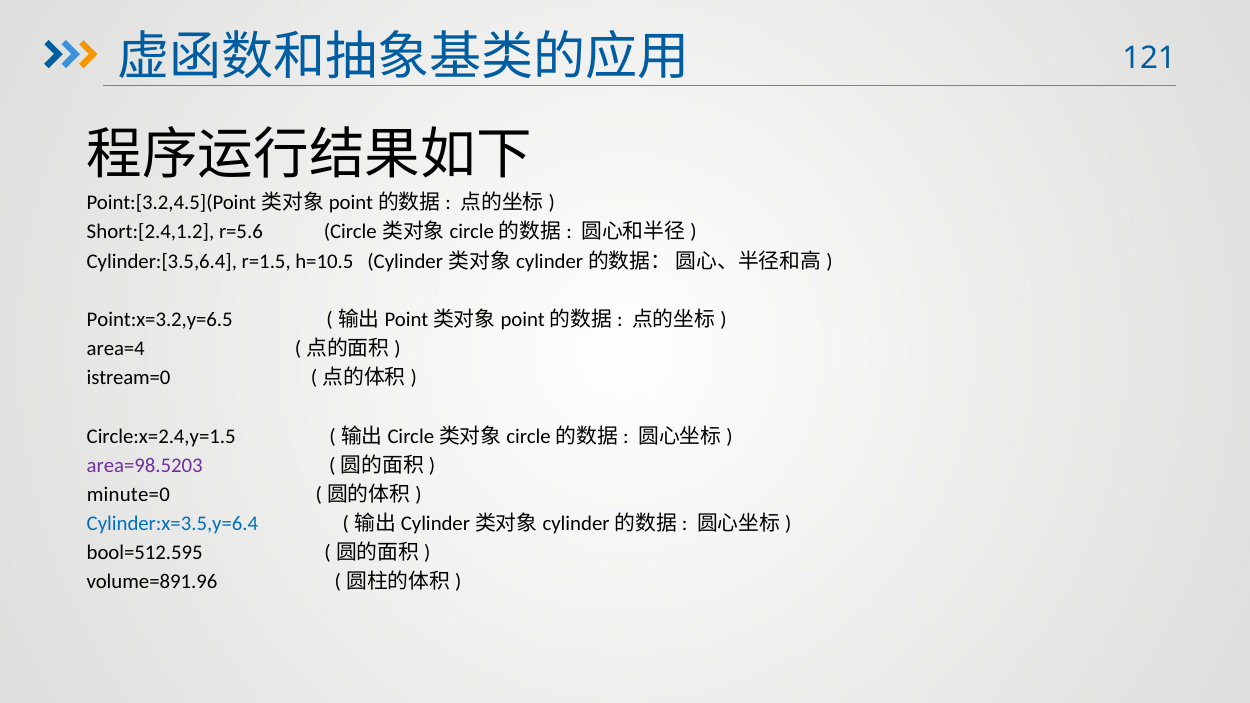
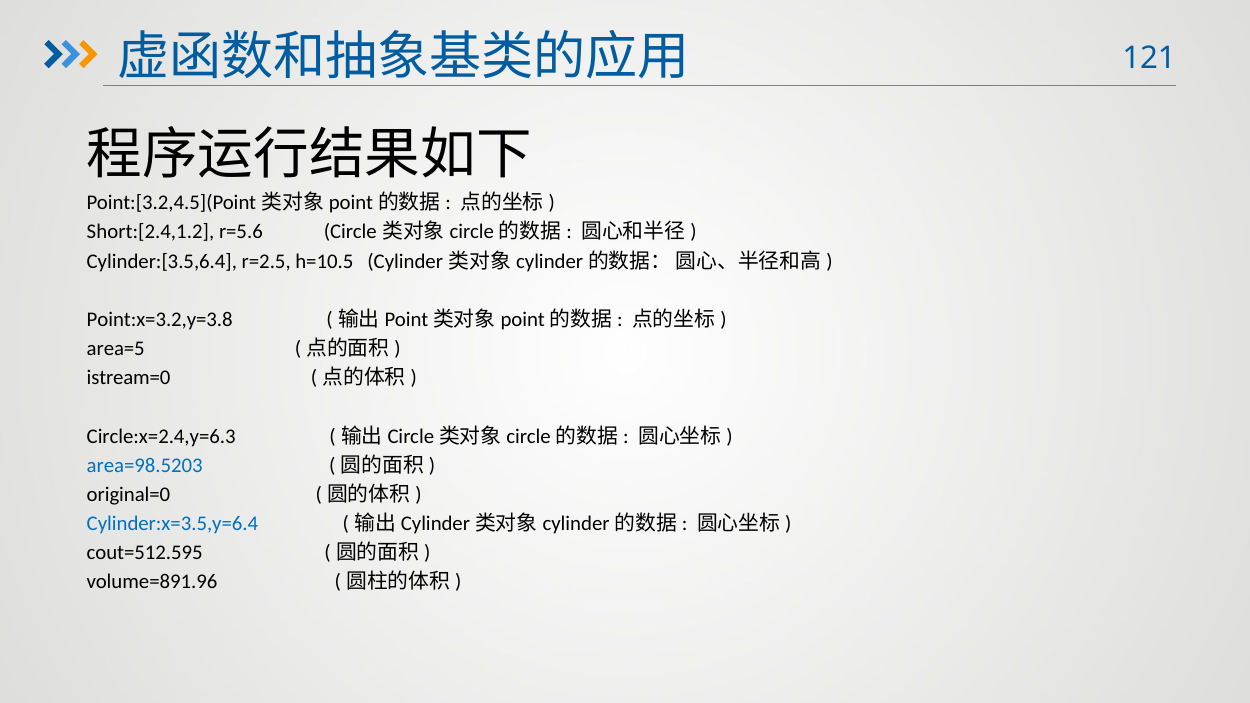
r=1.5: r=1.5 -> r=2.5 (266, 261)
Point:x=3.2,y=6.5: Point:x=3.2,y=6.5 -> Point:x=3.2,y=3.8 (160, 320)
area=4: area=4 -> area=5 (116, 349)
Circle:x=2.4,y=1.5: Circle:x=2.4,y=1.5 -> Circle:x=2.4,y=6.3 (161, 436)
area=98.5203 colour: purple -> blue (145, 465)
minute=0: minute=0 -> original=0 (128, 495)
bool=512.595: bool=512.595 -> cout=512.595 (145, 553)
